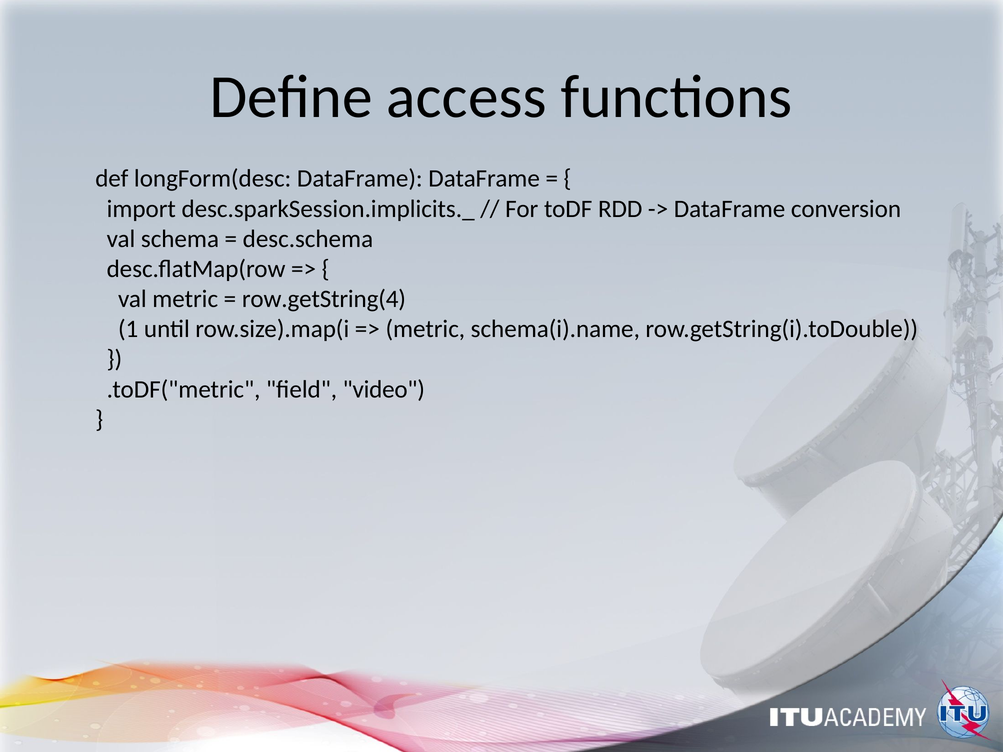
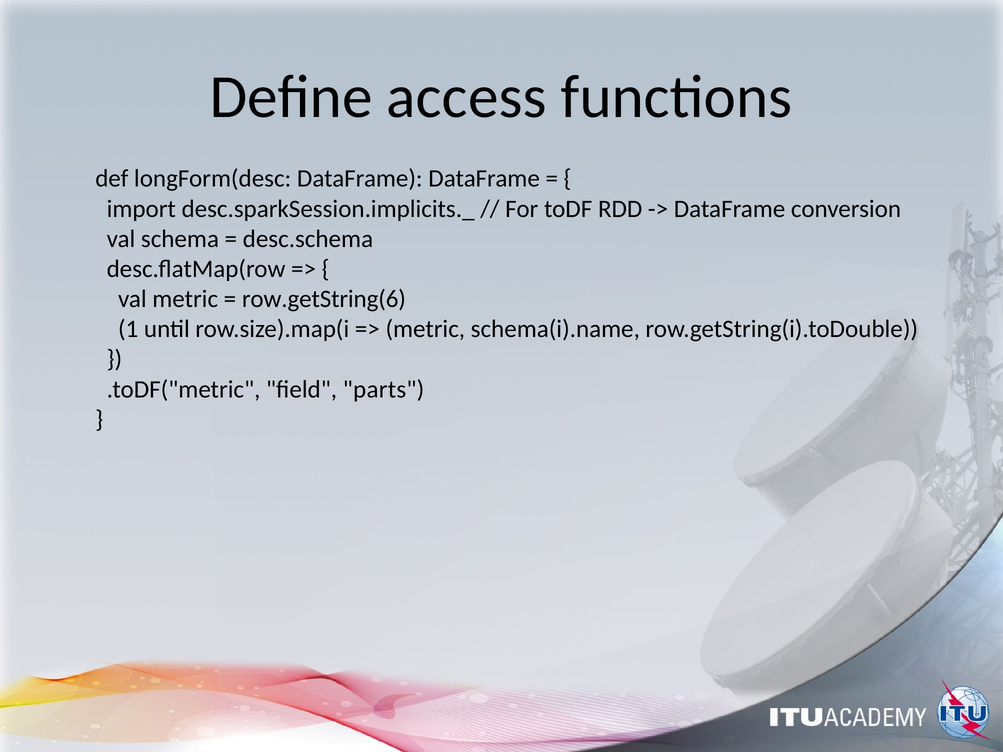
row.getString(4: row.getString(4 -> row.getString(6 (324, 299)
video: video -> parts (384, 389)
